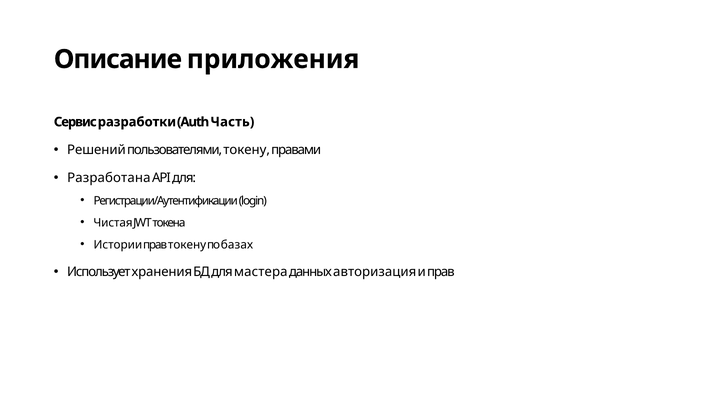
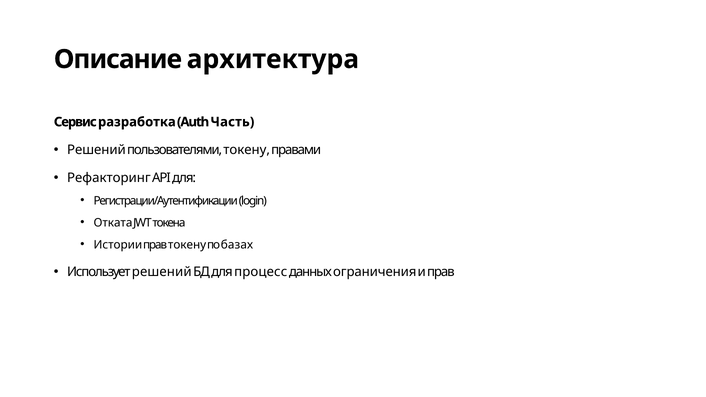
приложения: приложения -> архитектура (273, 59)
разработки: разработки -> разработка (137, 122)
Разработана: Разработана -> Рефакторинг (109, 178)
Чистая: Чистая -> Отката (113, 223)
Использует хранения: хранения -> решений (162, 272)
мастера: мастера -> процесс (261, 272)
авторизация: авторизация -> ограничения (375, 272)
